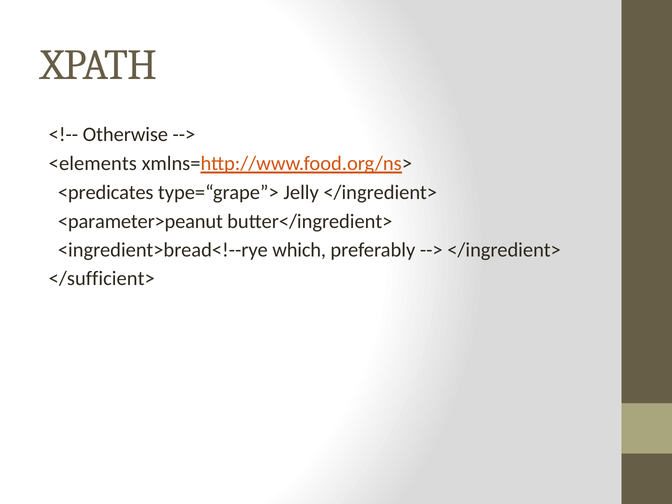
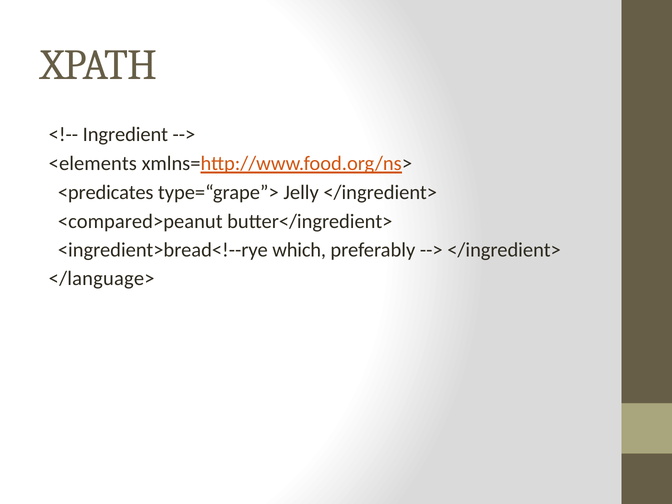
Otherwise: Otherwise -> Ingredient (125, 135)
<parameter>peanut: <parameter>peanut -> <compared>peanut (140, 221)
</sufficient>: </sufficient> -> </language> (102, 279)
